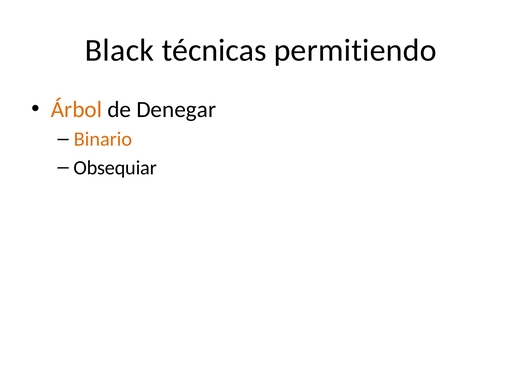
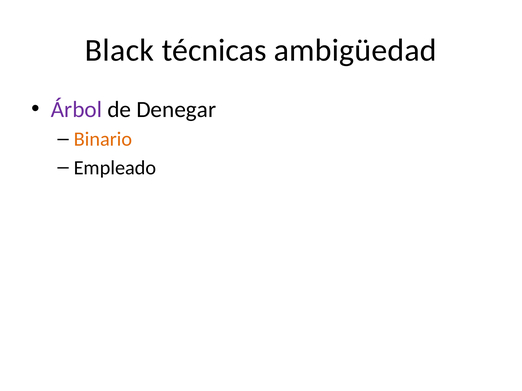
permitiendo: permitiendo -> ambigüedad (355, 51)
Árbol colour: orange -> purple (77, 110)
Obsequiar: Obsequiar -> Empleado (115, 168)
